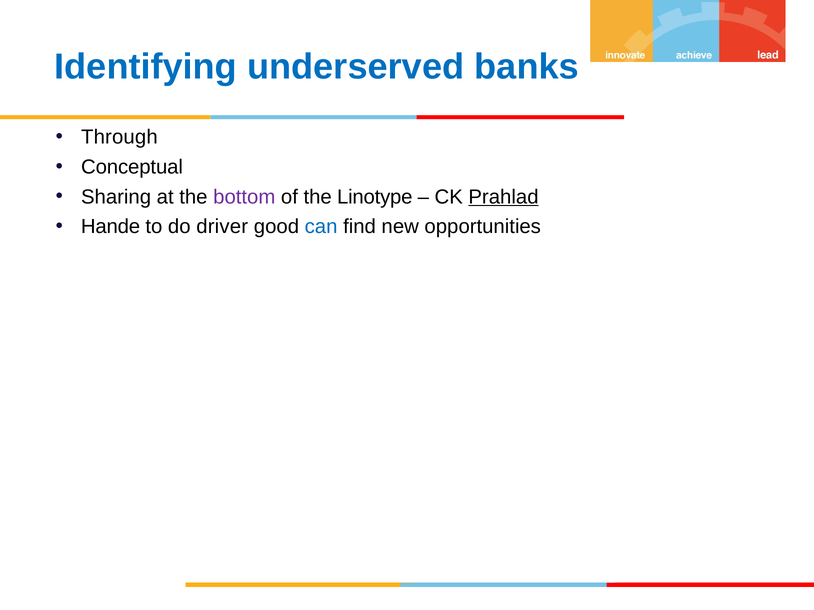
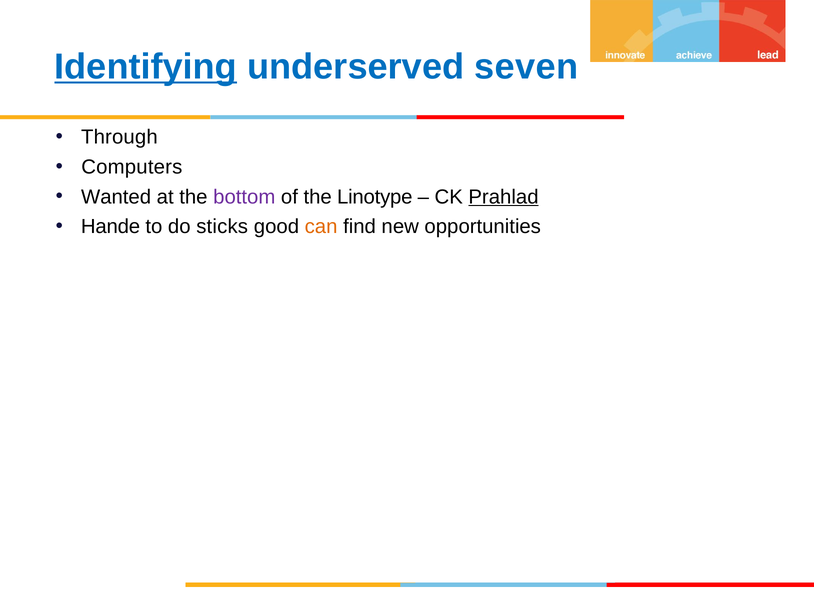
Identifying underline: none -> present (146, 67)
banks: banks -> seven (526, 67)
Conceptual: Conceptual -> Computers (132, 167)
Sharing: Sharing -> Wanted (116, 197)
driver: driver -> sticks (222, 227)
can colour: blue -> orange (321, 227)
